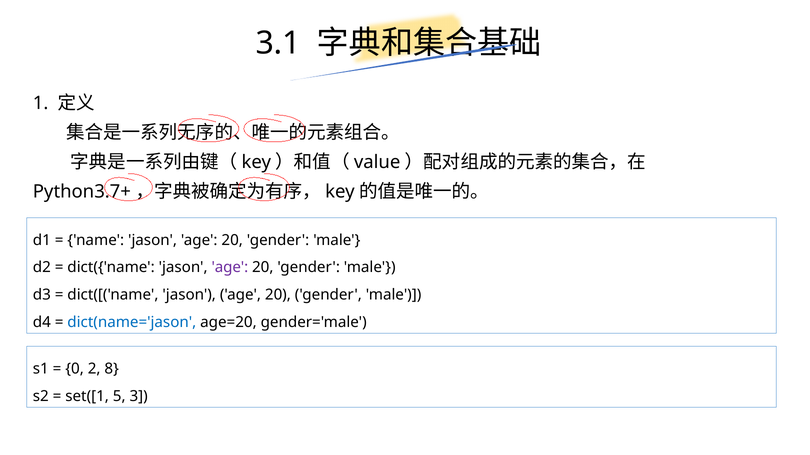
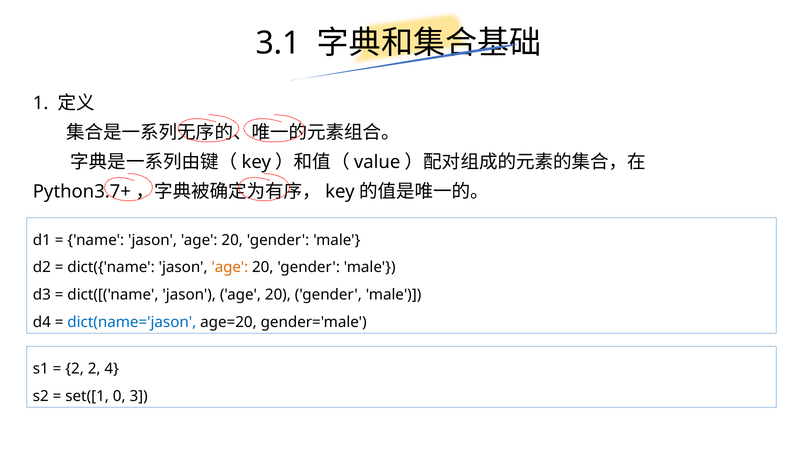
age colour: purple -> orange (230, 268)
0: 0 -> 2 (75, 369)
8: 8 -> 4 (112, 369)
5: 5 -> 0 (119, 397)
